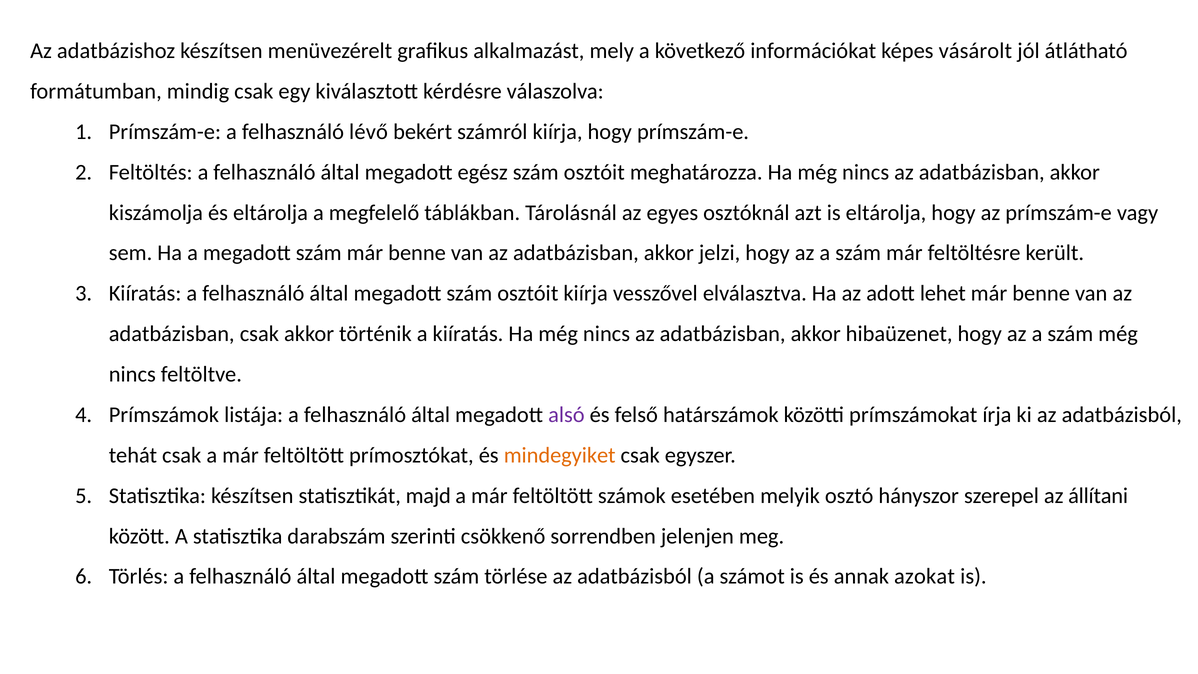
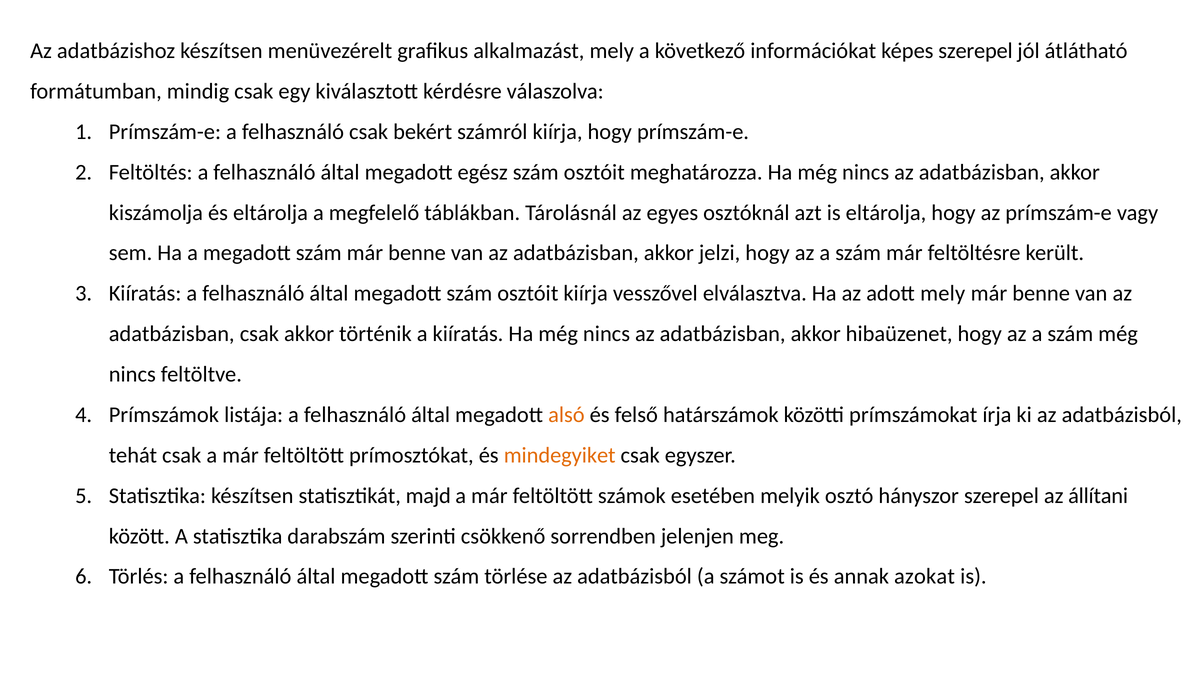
képes vásárolt: vásárolt -> szerepel (976, 51)
felhasználó lévő: lévő -> csak (369, 132)
adott lehet: lehet -> mely (943, 293)
alsó colour: purple -> orange (566, 415)
